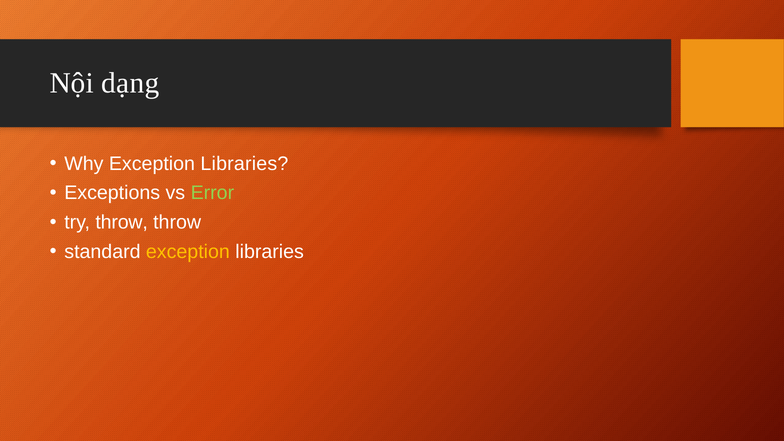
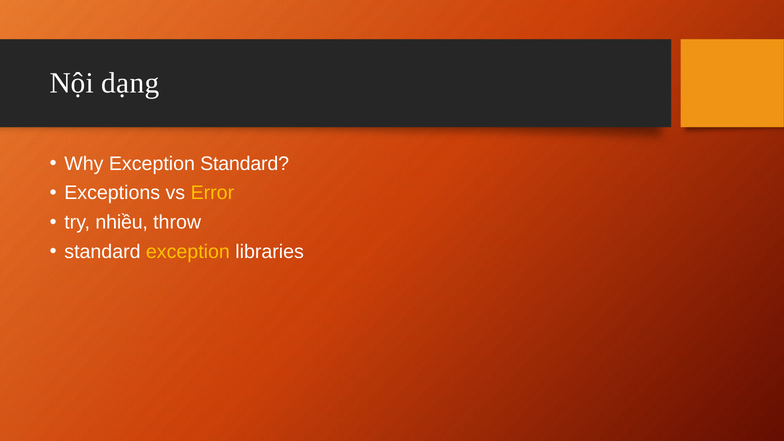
Why Exception Libraries: Libraries -> Standard (245, 164)
Error colour: light green -> yellow (212, 193)
try throw: throw -> nhiều (122, 222)
